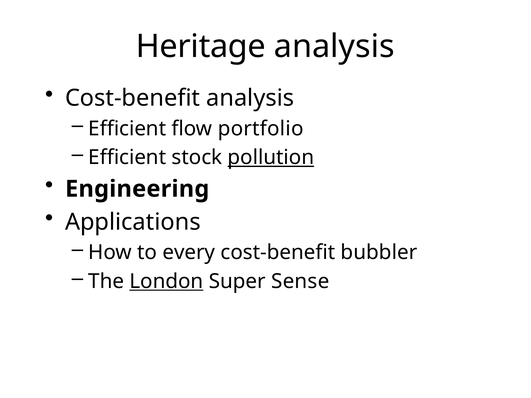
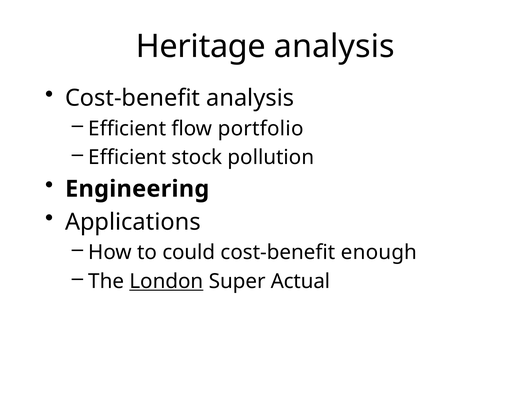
pollution underline: present -> none (271, 158)
every: every -> could (189, 253)
bubbler: bubbler -> enough (379, 253)
Sense: Sense -> Actual (301, 282)
